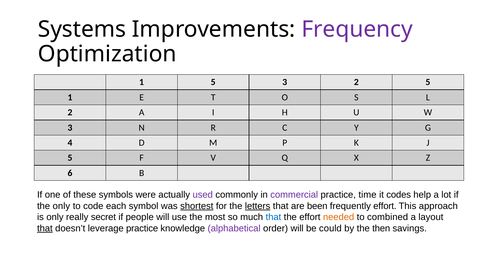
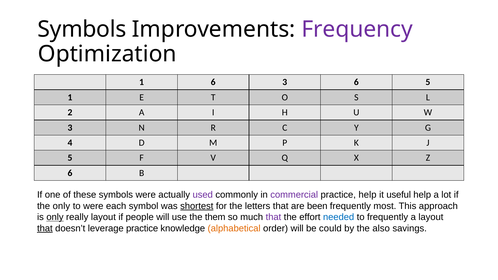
Systems: Systems -> Symbols (82, 29)
1 5: 5 -> 6 (213, 82)
3 2: 2 -> 6 (356, 82)
practice time: time -> help (368, 195)
codes: codes -> useful (399, 195)
to code: code -> were (93, 206)
letters underline: present -> none (258, 206)
frequently effort: effort -> most (385, 206)
only underline: none -> present (55, 217)
really secret: secret -> layout (103, 217)
most: most -> them (215, 217)
that colour: blue -> purple (273, 217)
needed colour: orange -> blue (339, 217)
to combined: combined -> frequently (388, 217)
alphabetical colour: purple -> orange (234, 228)
then: then -> also (381, 228)
